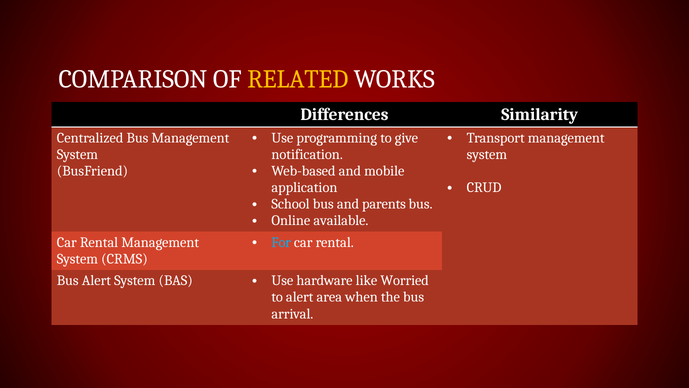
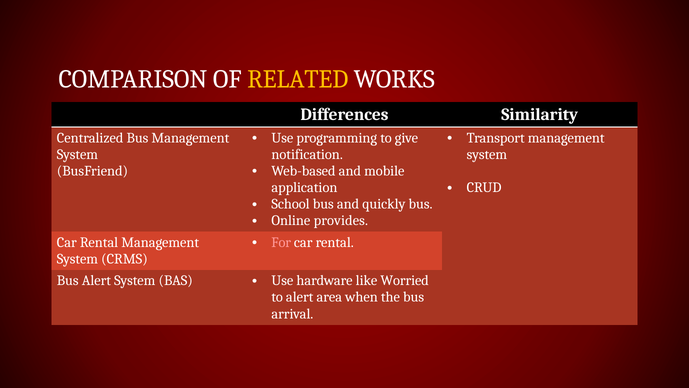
parents: parents -> quickly (384, 204)
available: available -> provides (341, 220)
For colour: light blue -> pink (281, 242)
